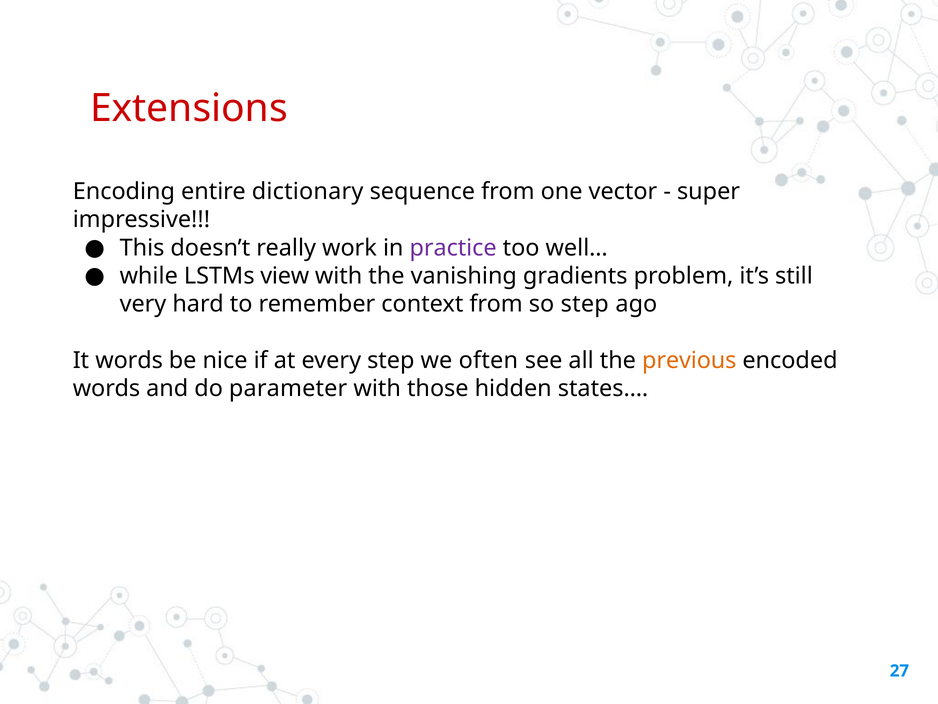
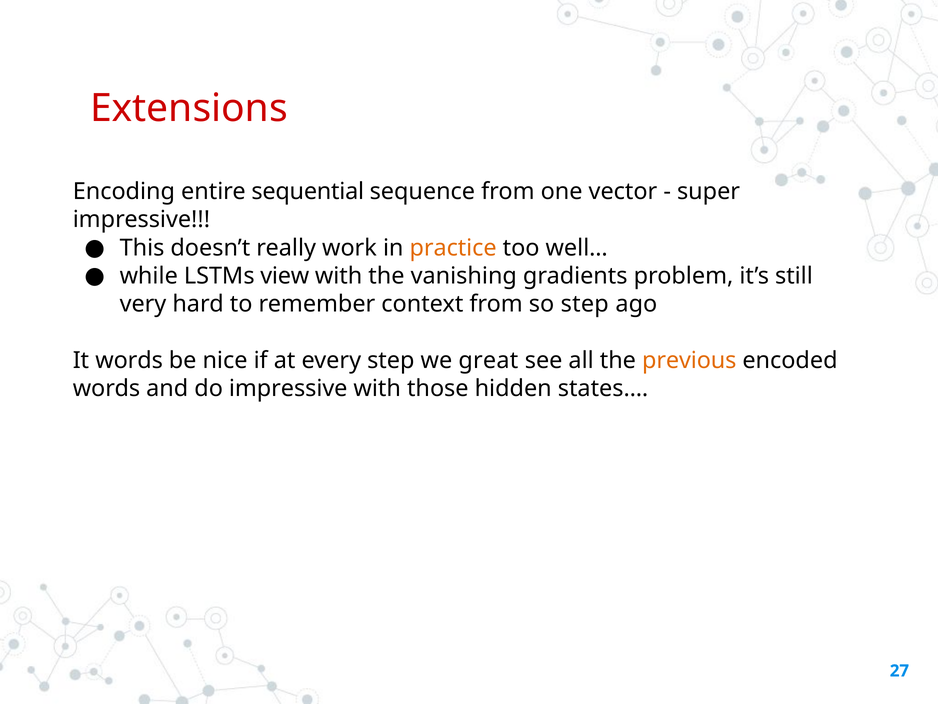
dictionary: dictionary -> sequential (308, 191)
practice colour: purple -> orange (453, 248)
often: often -> great (488, 360)
do parameter: parameter -> impressive (288, 388)
